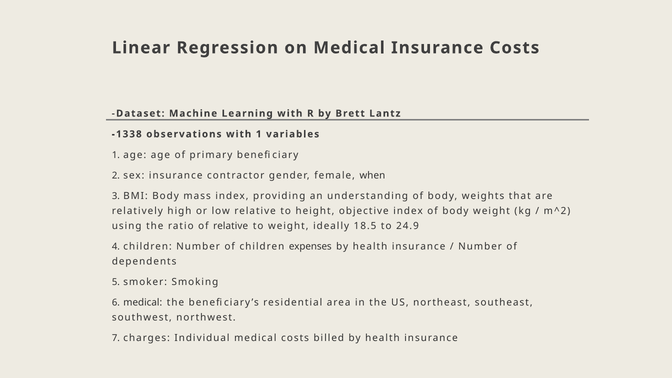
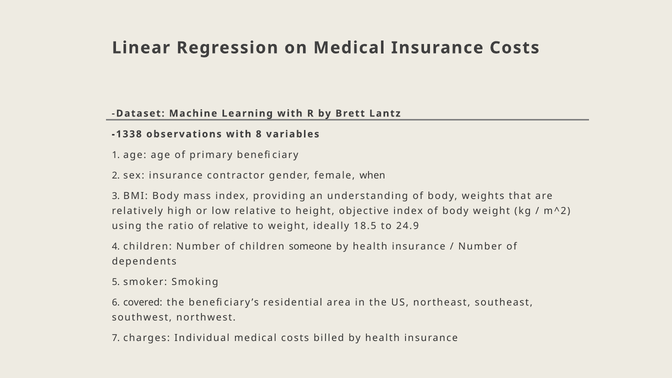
with 1: 1 -> 8 (259, 134)
expenses: expenses -> someone (310, 246)
medical: medical -> covered (143, 303)
